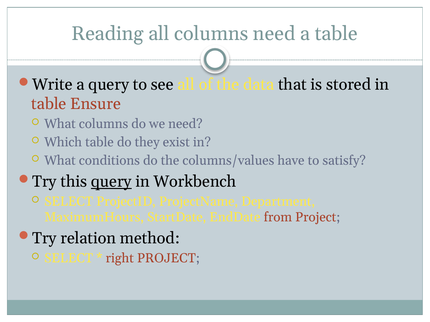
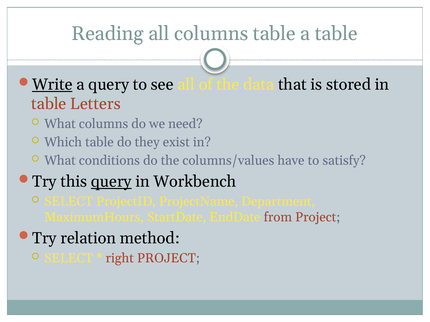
columns need: need -> table (274, 34)
Write underline: none -> present (52, 85)
Ensure: Ensure -> Letters (96, 104)
